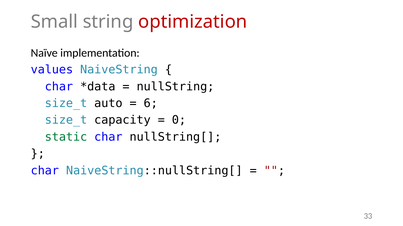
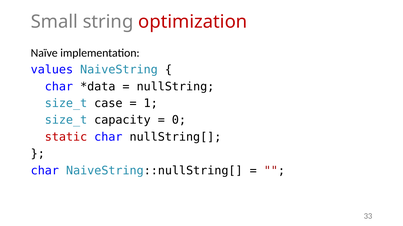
auto: auto -> case (108, 104)
6: 6 -> 1 (151, 104)
static colour: green -> red (66, 137)
